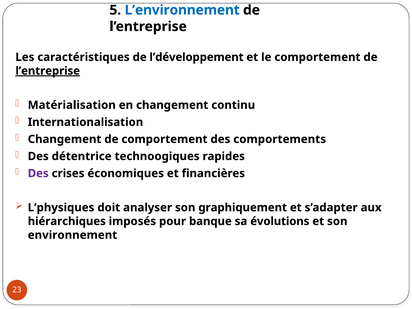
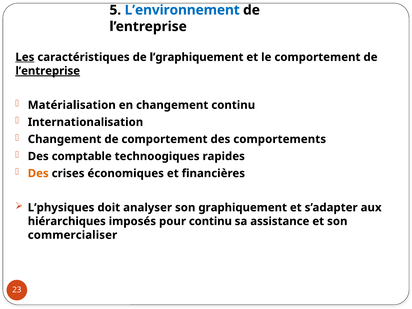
Les underline: none -> present (25, 57)
l’développement: l’développement -> l’graphiquement (197, 57)
détentrice: détentrice -> comptable (82, 156)
Des colour: purple -> orange (38, 173)
pour banque: banque -> continu (210, 221)
évolutions: évolutions -> assistance (280, 221)
environnement: environnement -> commercialiser (72, 235)
